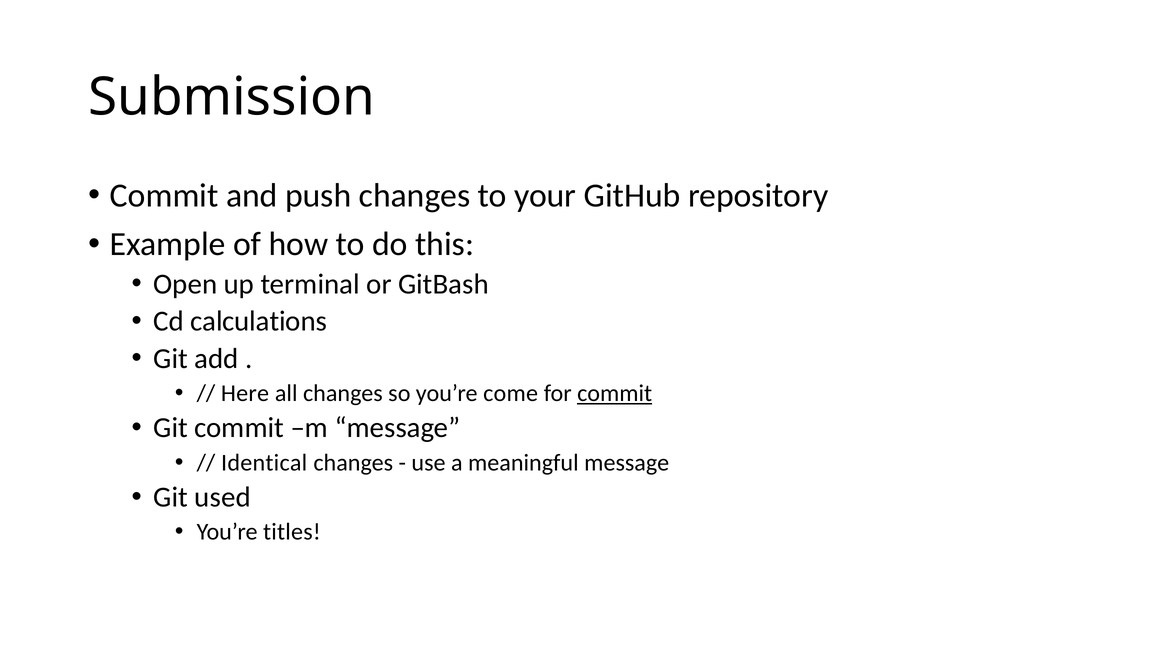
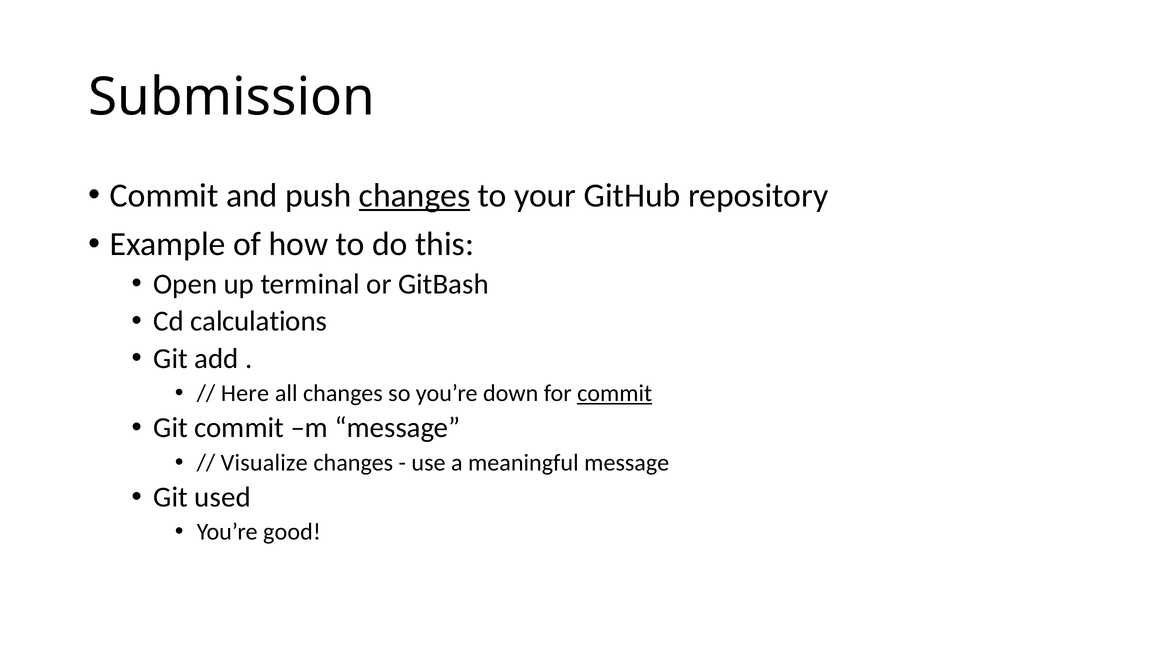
changes underline: none -> present (415, 196)
come: come -> down (511, 393)
Identical: Identical -> Visualize (264, 462)
titles: titles -> good (292, 532)
